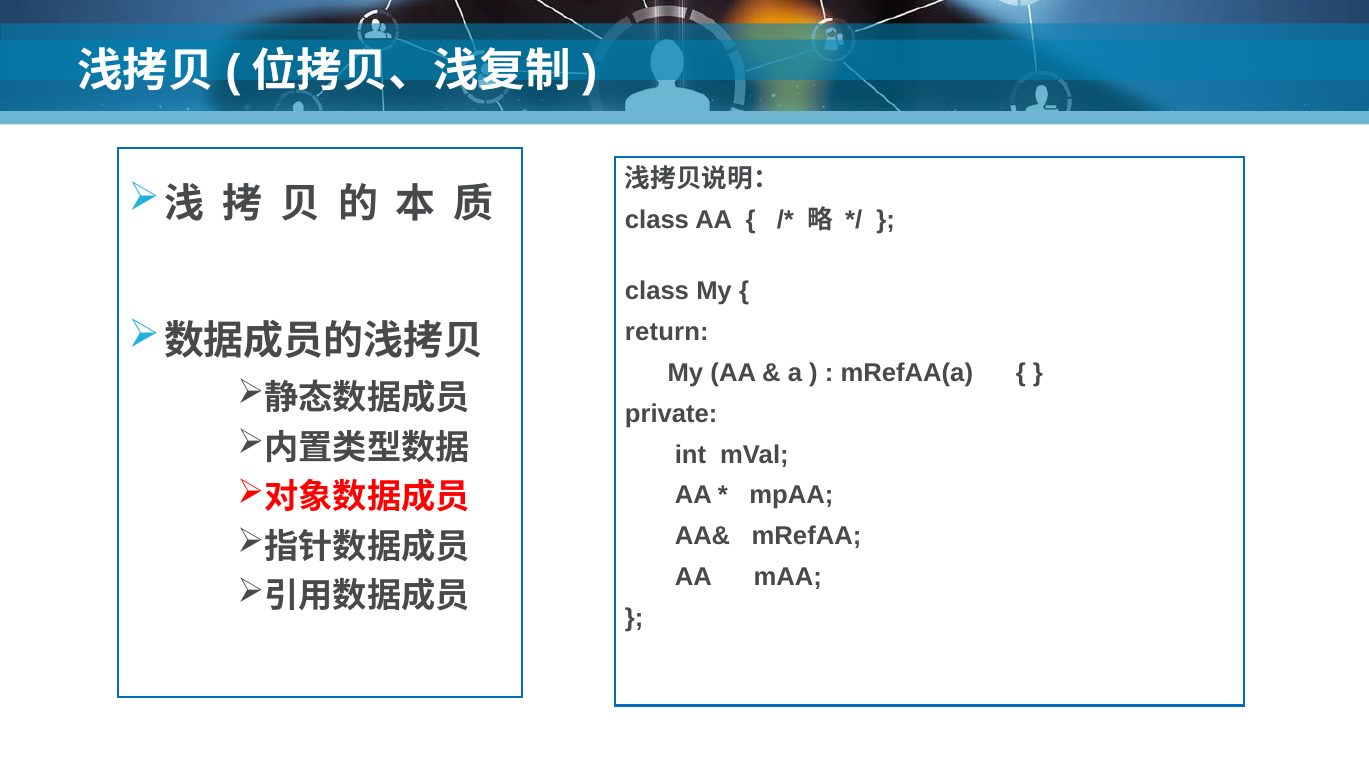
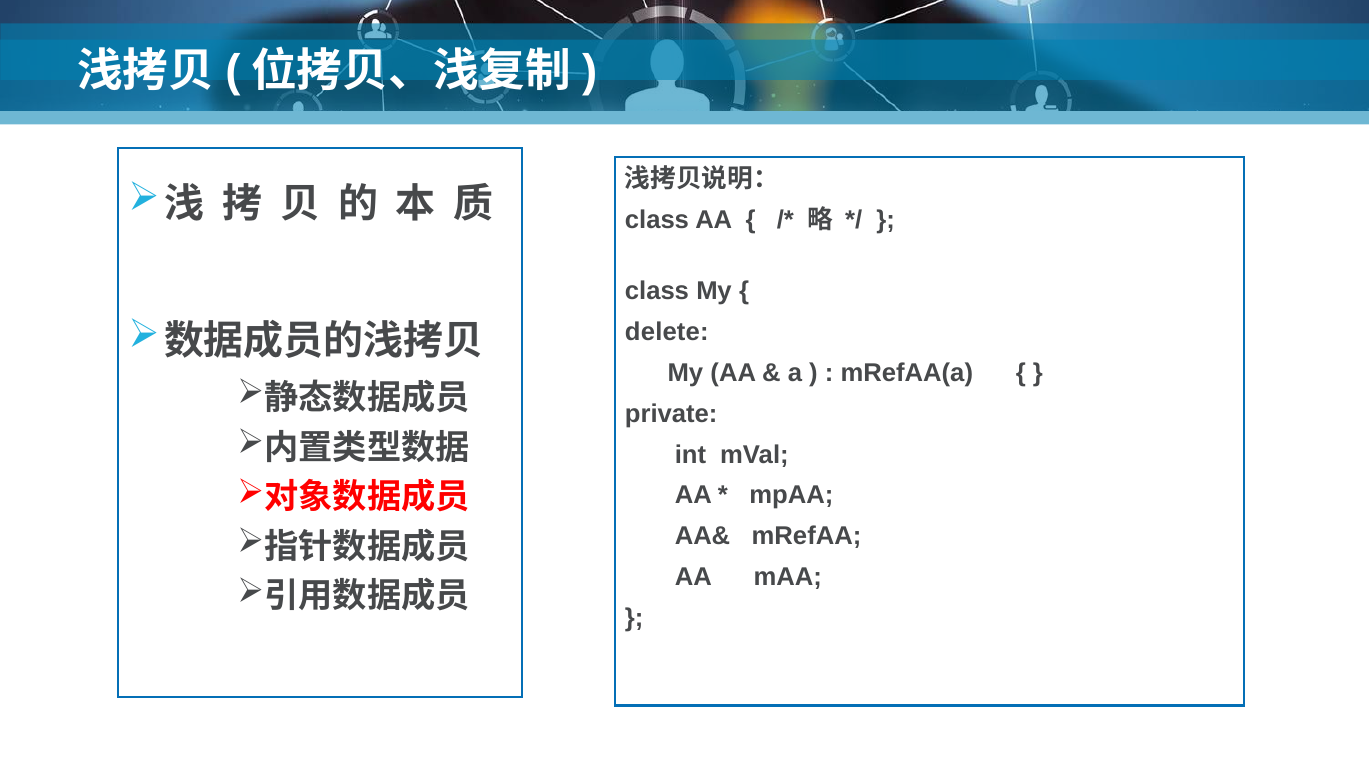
return: return -> delete (667, 332)
